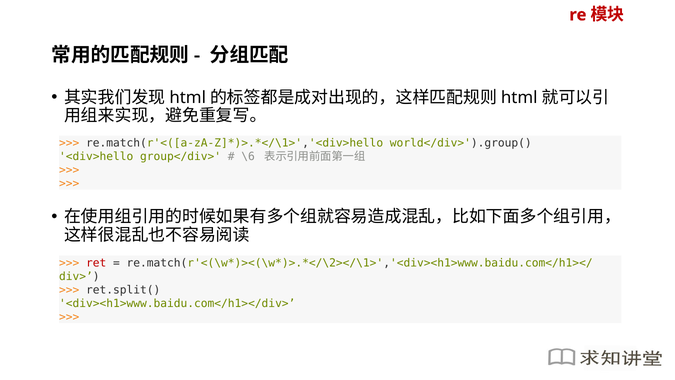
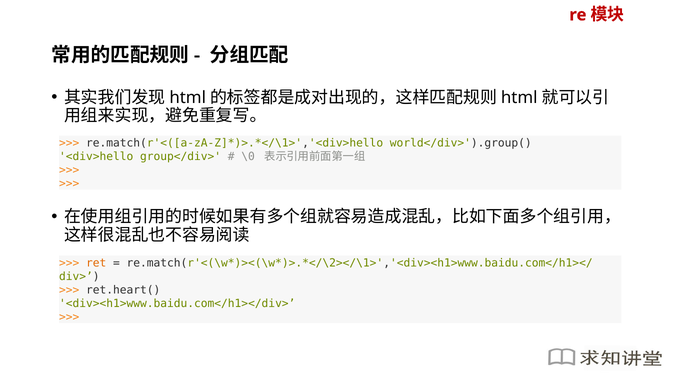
\6: \6 -> \0 (248, 157)
ret colour: red -> orange (96, 263)
ret.split(: ret.split( -> ret.heart( (123, 290)
